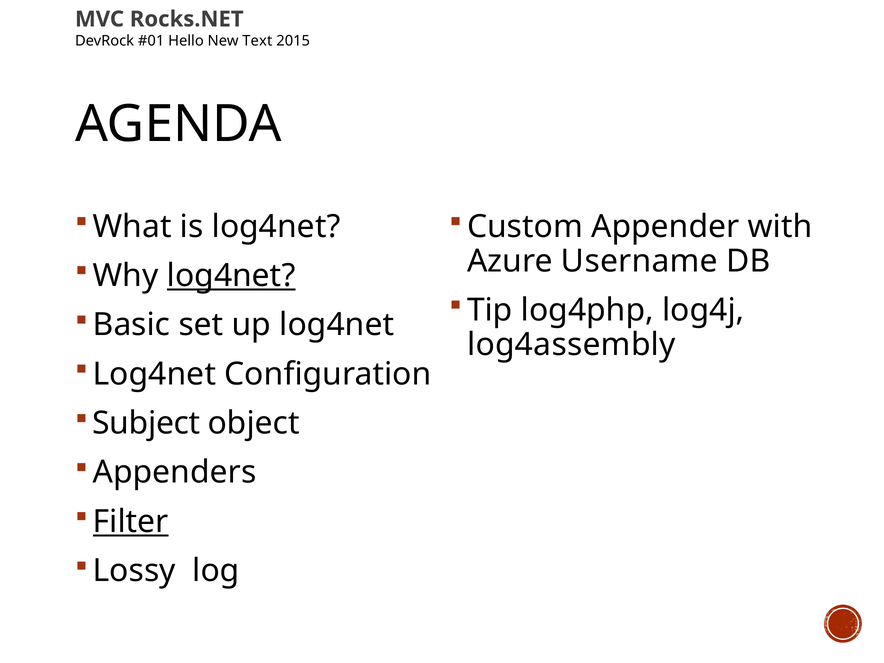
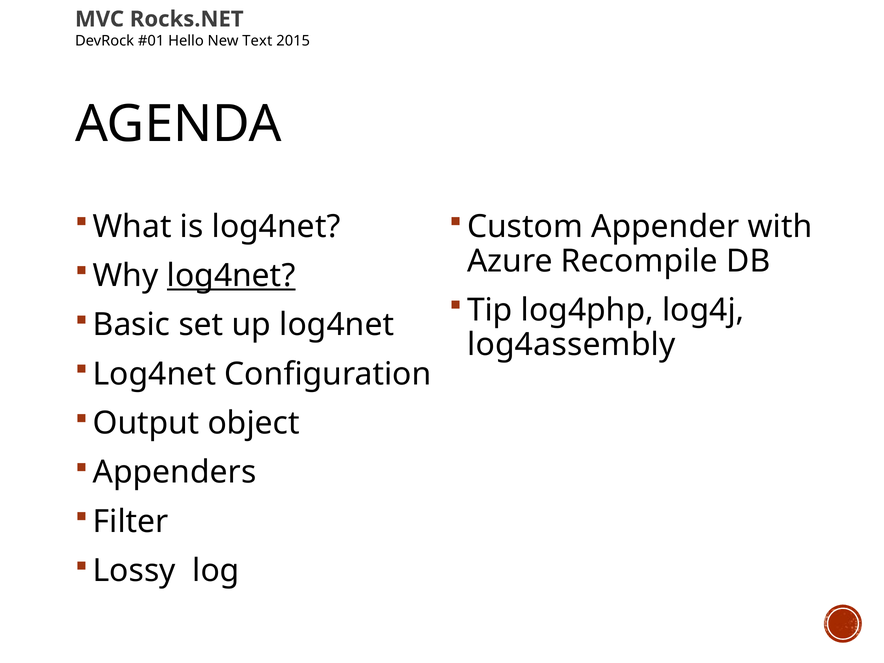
Username: Username -> Recompile (639, 261)
Subject: Subject -> Output (146, 423)
Filter underline: present -> none (131, 522)
